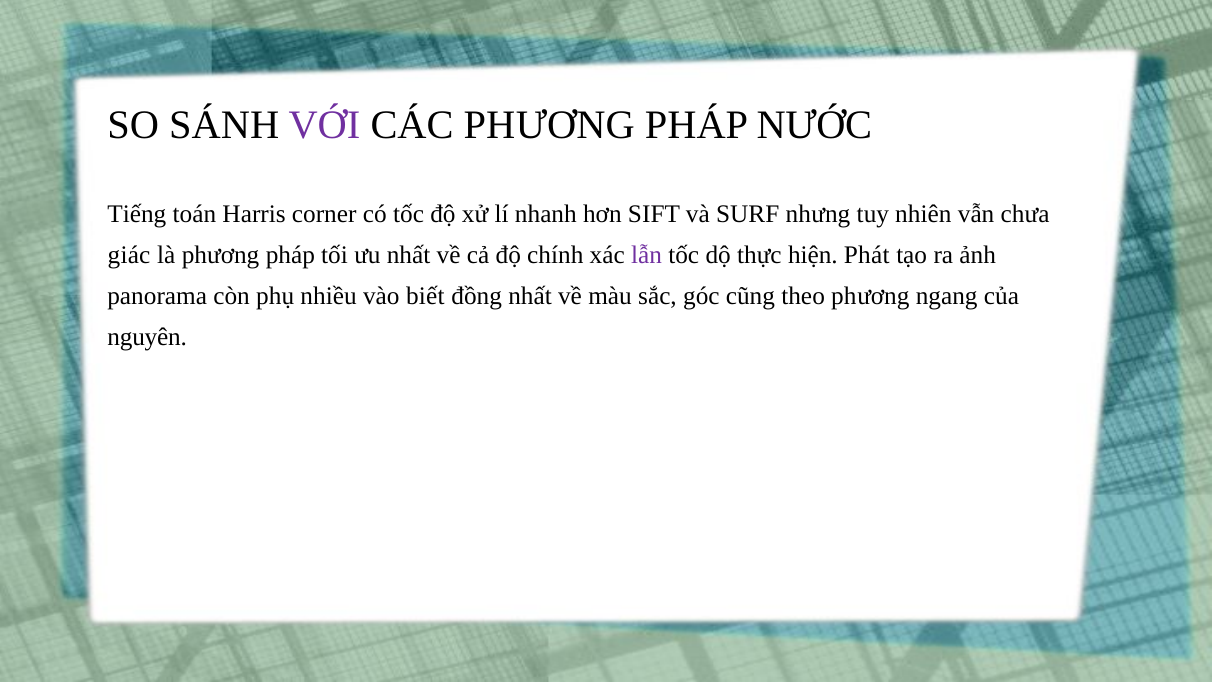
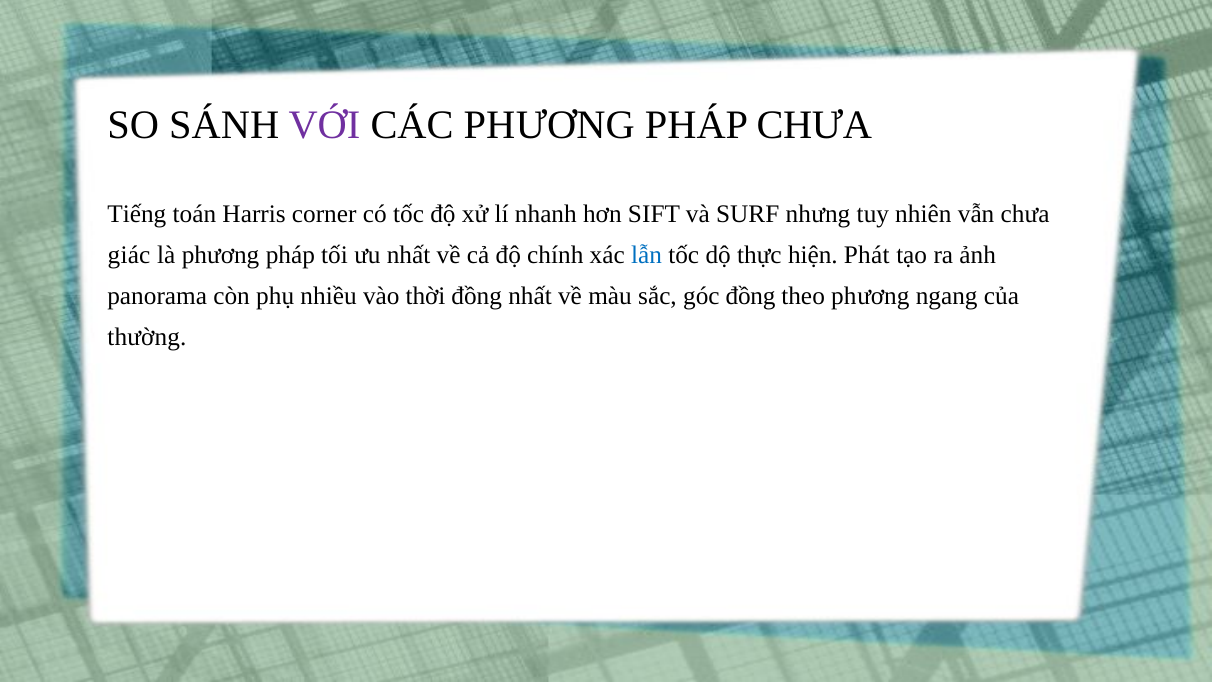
PHÁP NƯỚC: NƯỚC -> CHƯA (814, 125)
lẫn colour: purple -> blue (647, 255)
biết: biết -> thời (426, 296)
góc cũng: cũng -> đồng (751, 296)
nguyên: nguyên -> thường (147, 337)
